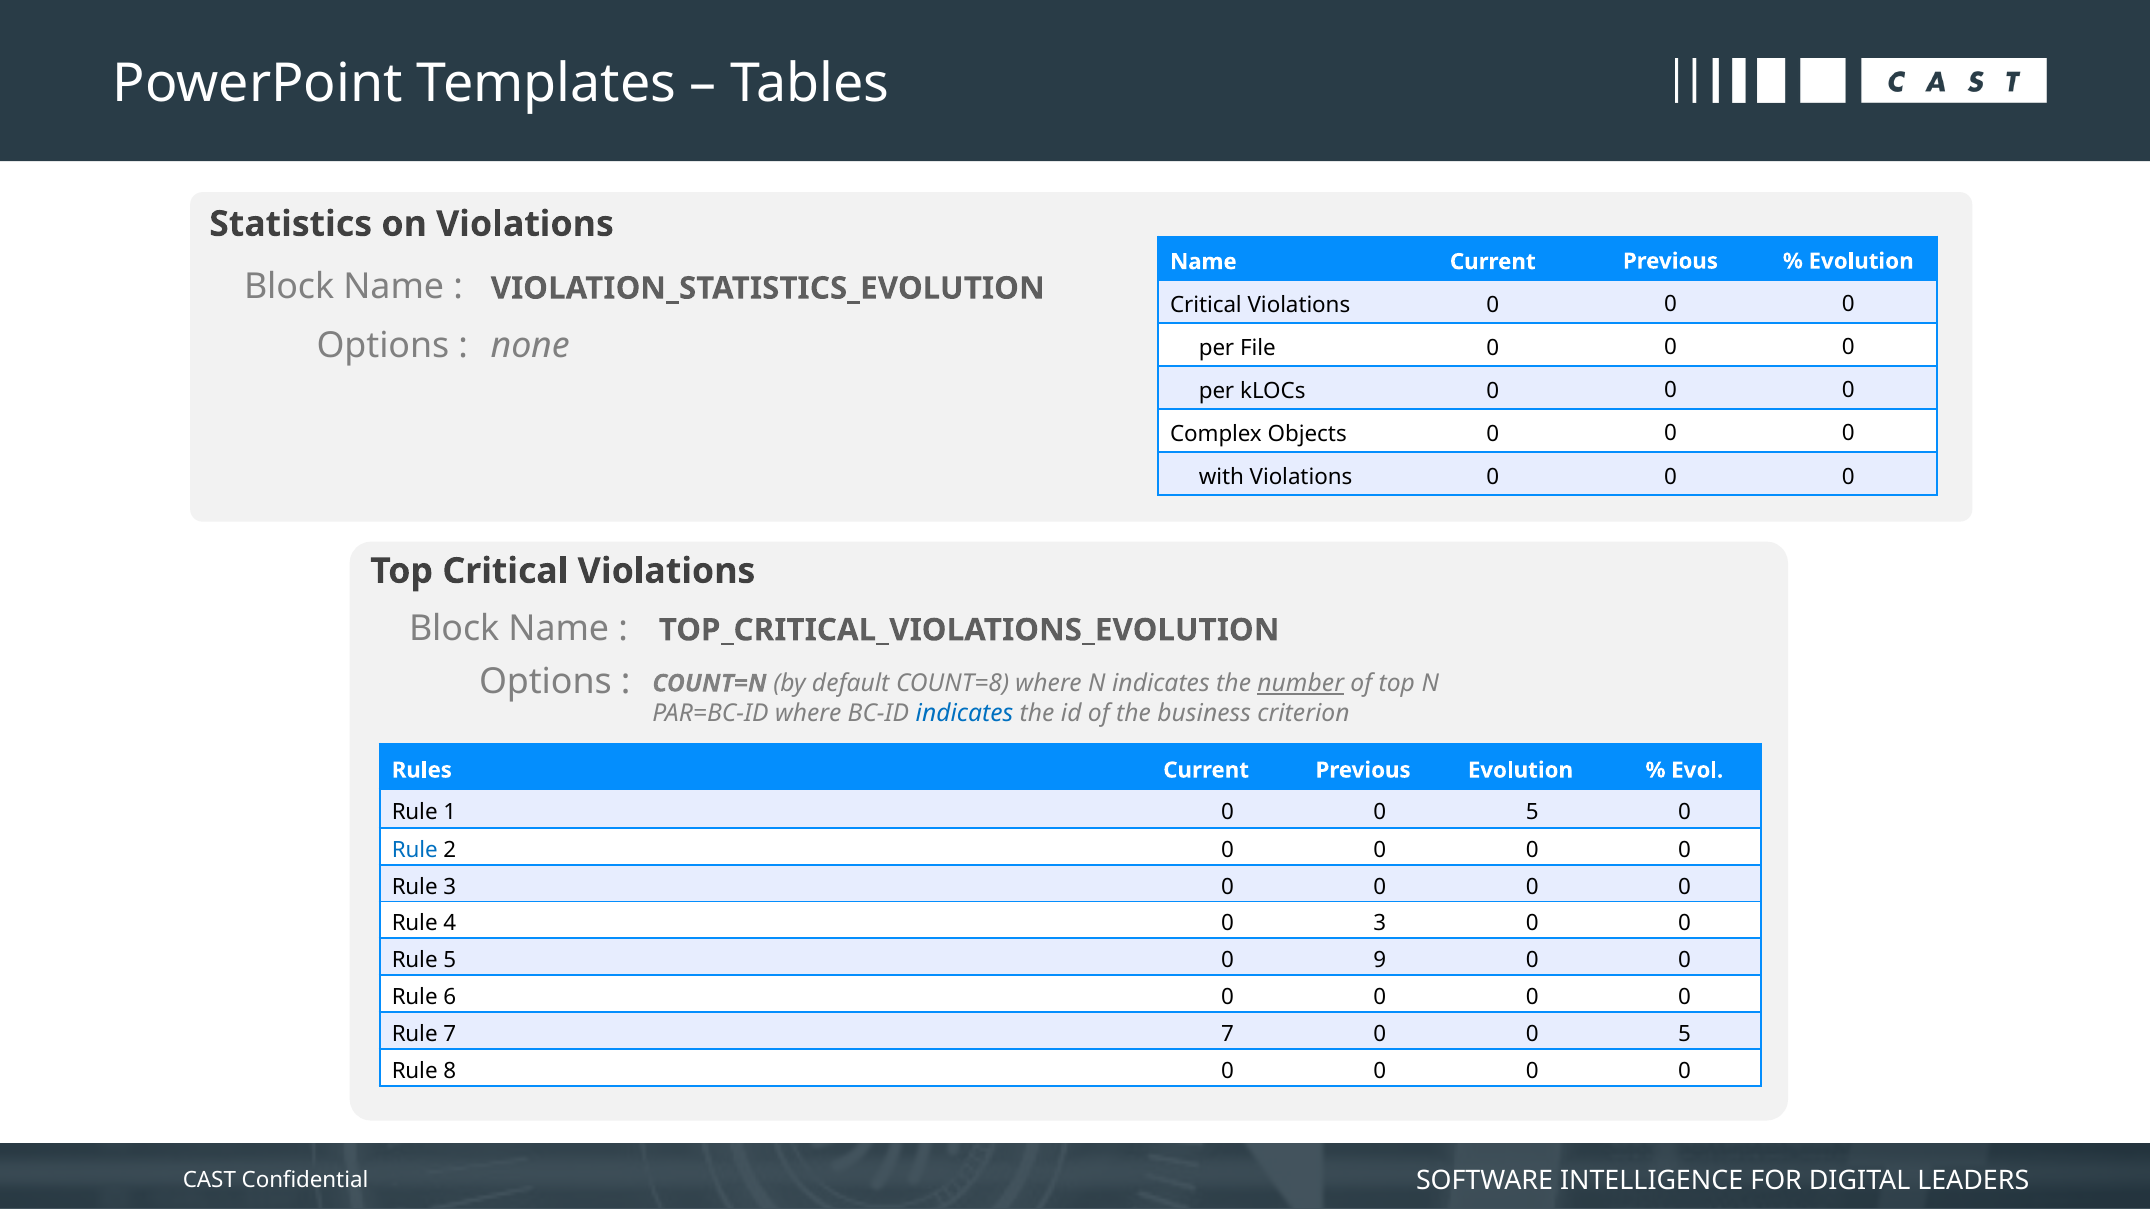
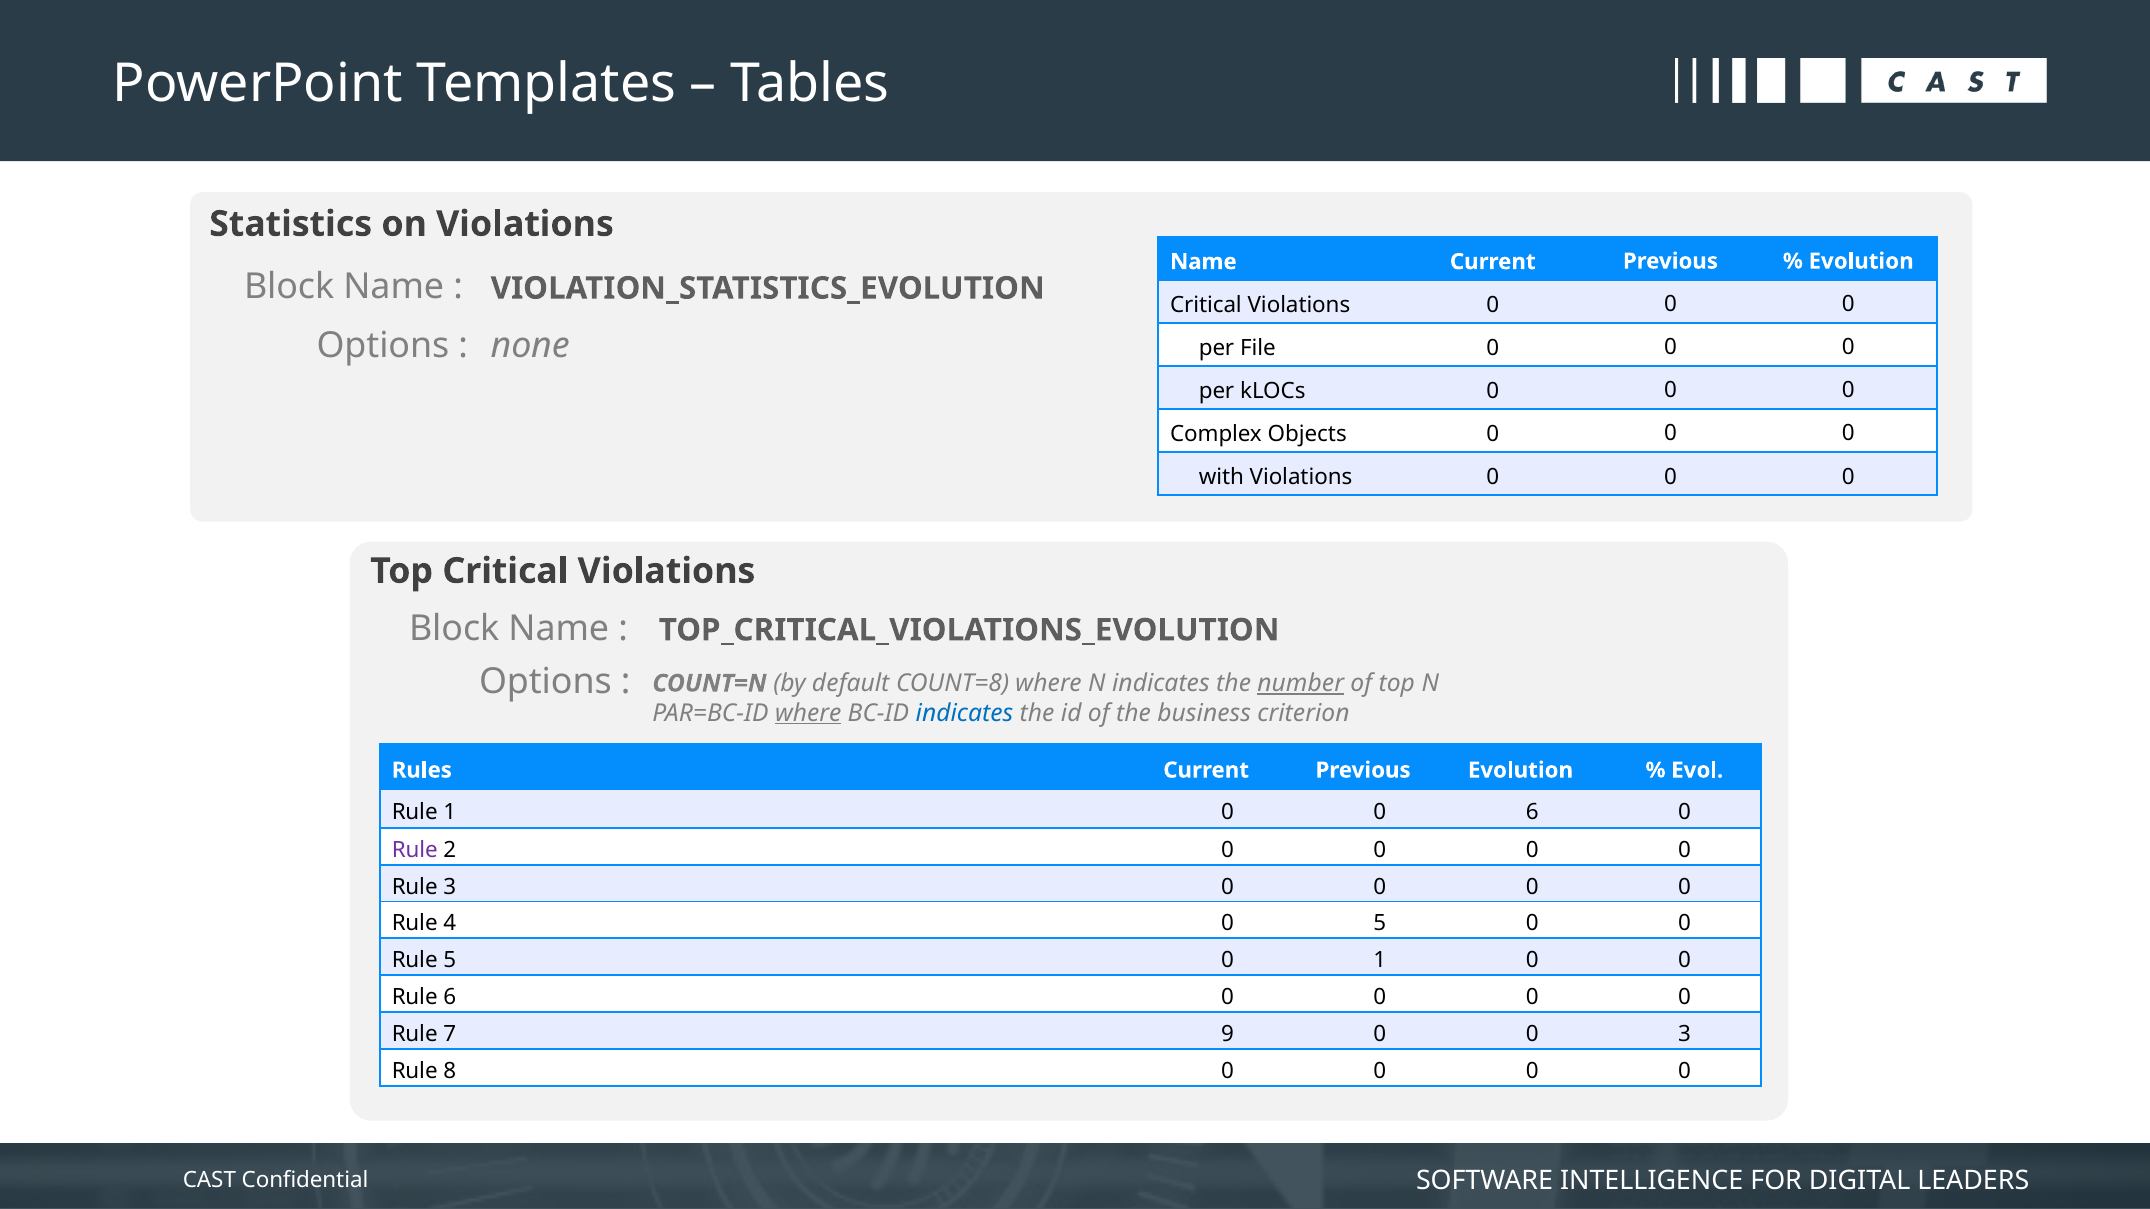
where underline: none -> present (808, 713)
1 0 0 5: 5 -> 6 (1532, 812)
Rule colour: blue -> purple (415, 850)
0 3: 3 -> 5 (1380, 924)
0 9: 9 -> 1 (1380, 961)
7 7: 7 -> 9 (1227, 1035)
5: 5 -> 3 (1685, 1035)
